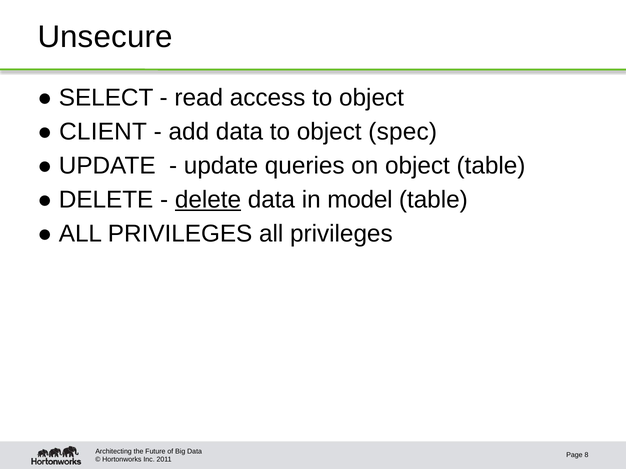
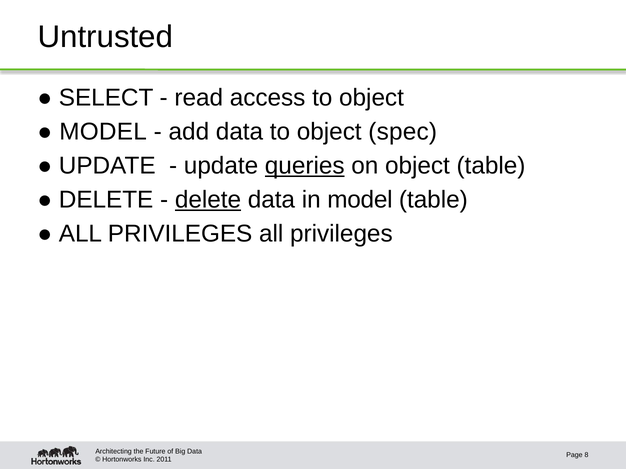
Unsecure: Unsecure -> Untrusted (105, 37)
CLIENT: CLIENT -> MODEL (103, 132)
queries underline: none -> present (305, 166)
